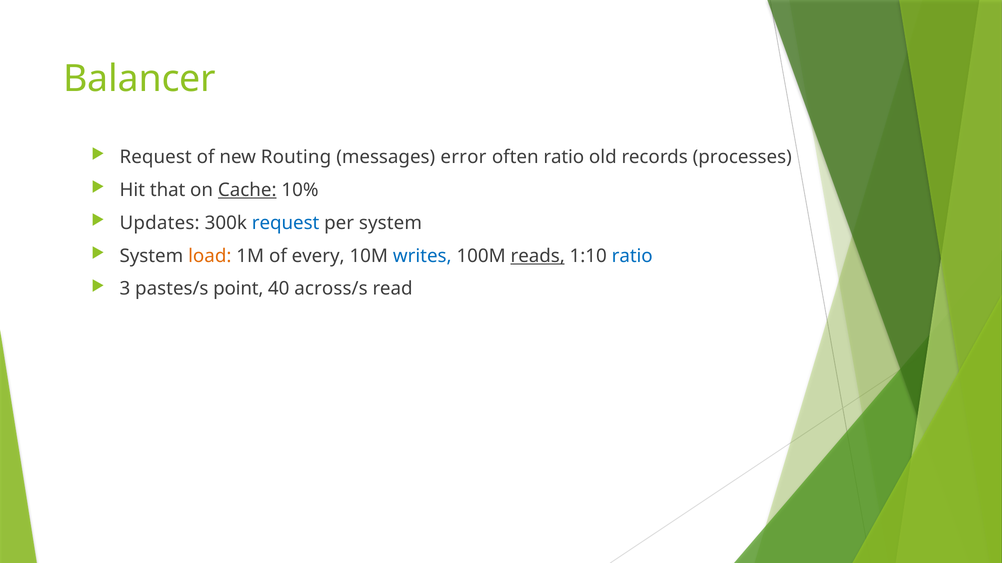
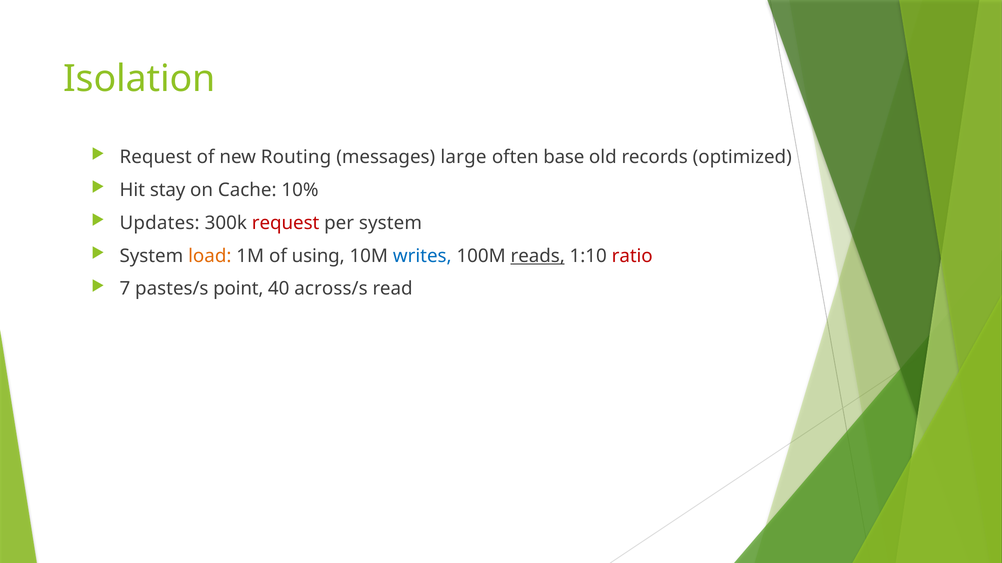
Balancer: Balancer -> Isolation (139, 79)
error: error -> large (463, 157)
often ratio: ratio -> base (564, 157)
processes: processes -> optimized (742, 157)
that: that -> stay (168, 190)
Cache underline: present -> none (247, 190)
request colour: blue -> red (286, 223)
every: every -> using (318, 256)
ratio colour: blue -> red (632, 256)
3: 3 -> 7 (125, 289)
